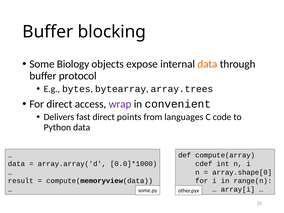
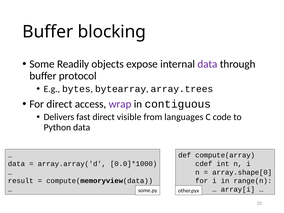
Biology: Biology -> Readily (73, 64)
data colour: orange -> purple (207, 64)
convenient: convenient -> contiguous (178, 104)
points: points -> visible (129, 117)
